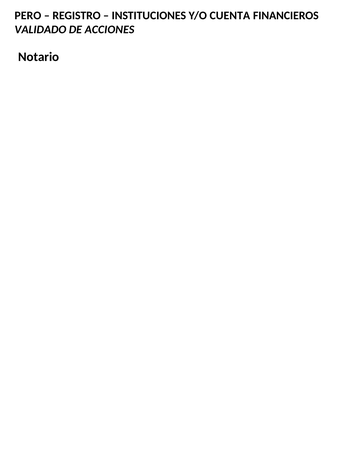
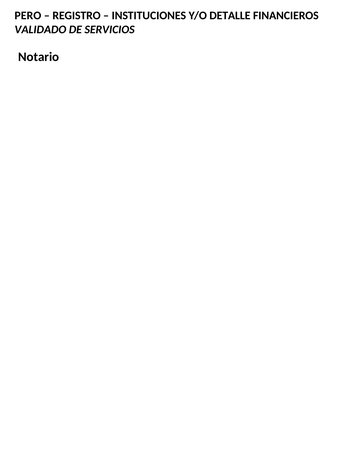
CUENTA: CUENTA -> DETALLE (230, 16)
ACCIONES: ACCIONES -> SERVICIOS (110, 30)
